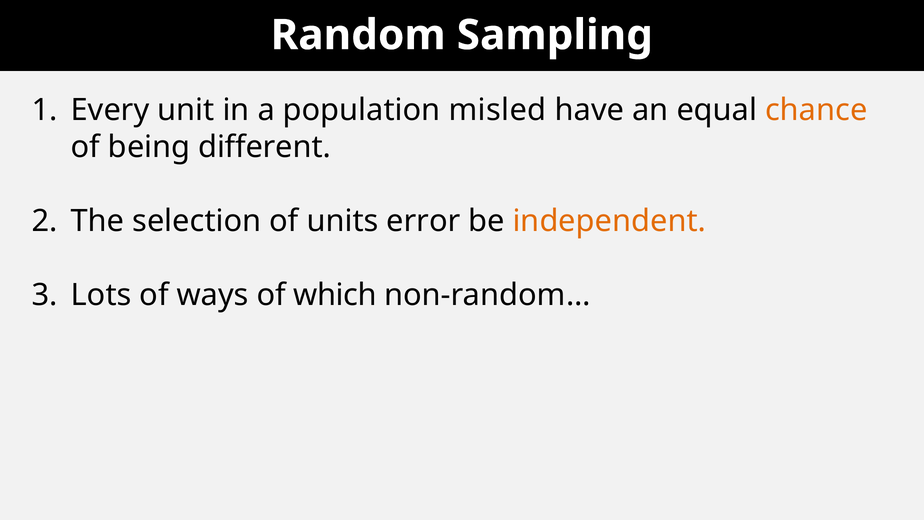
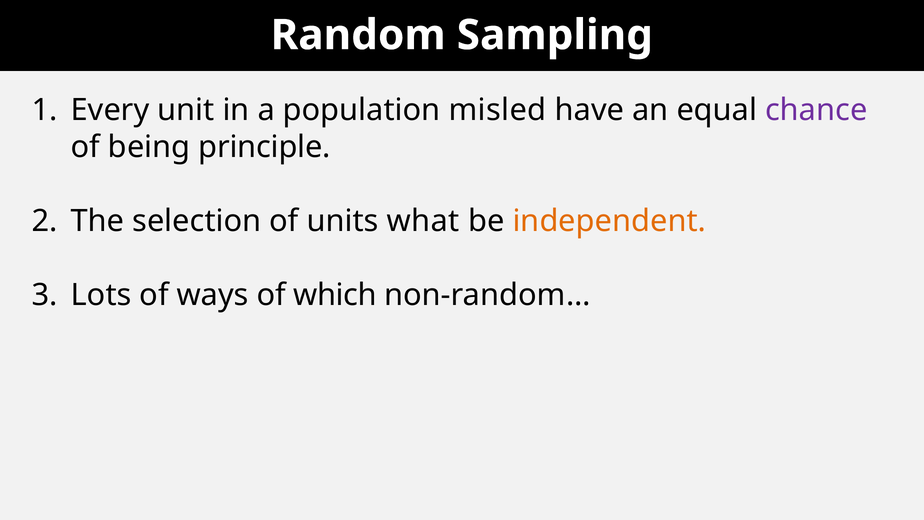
chance colour: orange -> purple (816, 110)
different: different -> principle (265, 147)
error: error -> what (423, 221)
